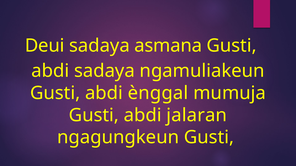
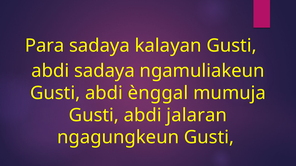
Deui: Deui -> Para (45, 46)
asmana: asmana -> kalayan (168, 46)
